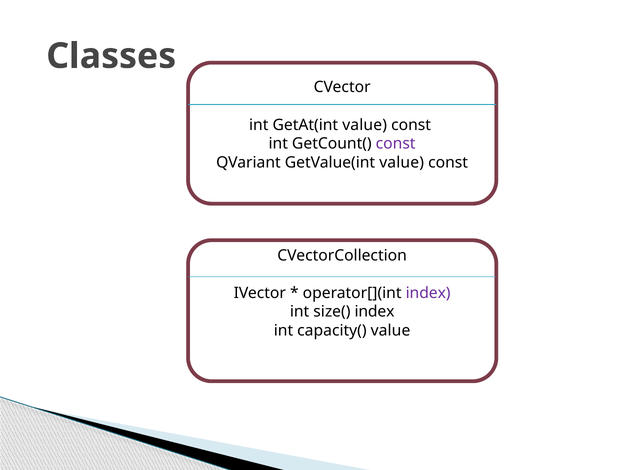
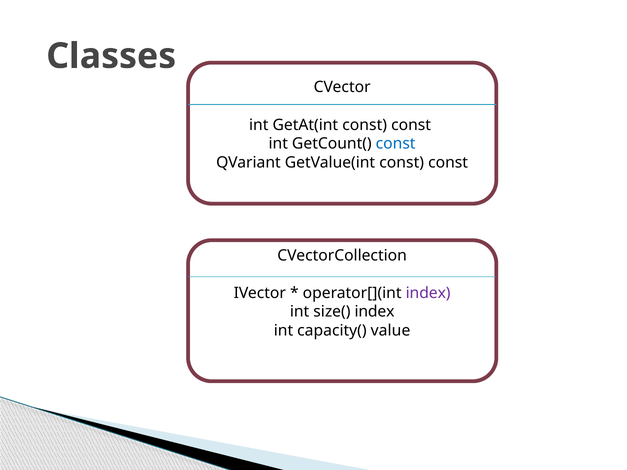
GetAt(int value: value -> const (365, 125)
const colour: purple -> blue (396, 144)
GetValue(int value: value -> const (402, 163)
